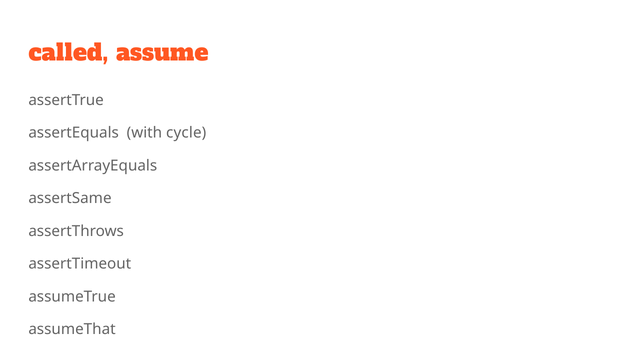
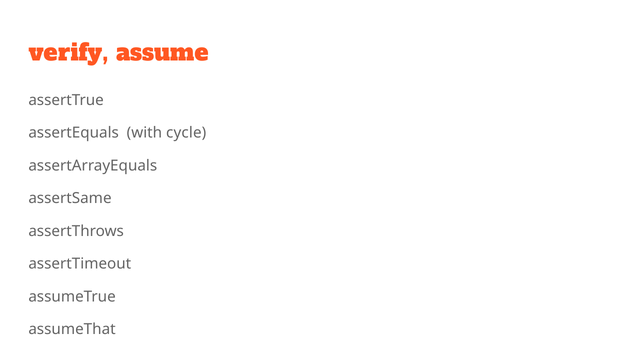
called: called -> verify (69, 53)
